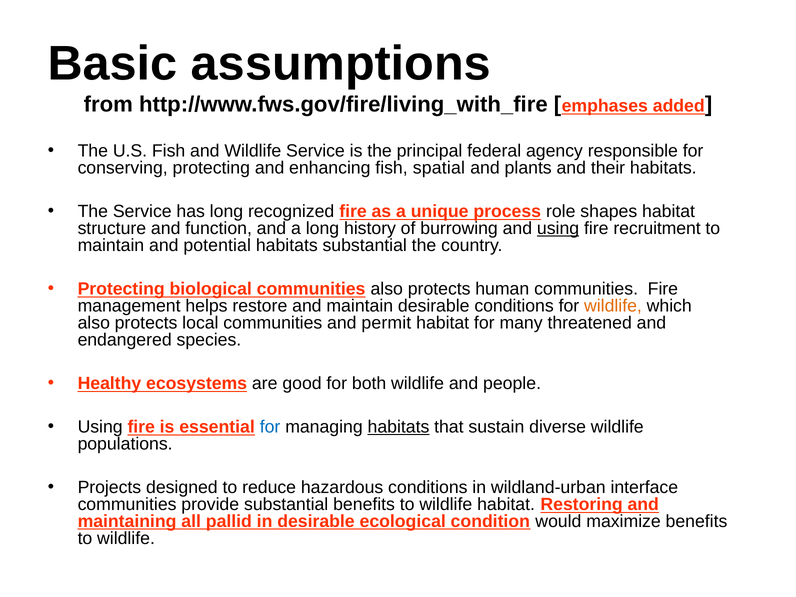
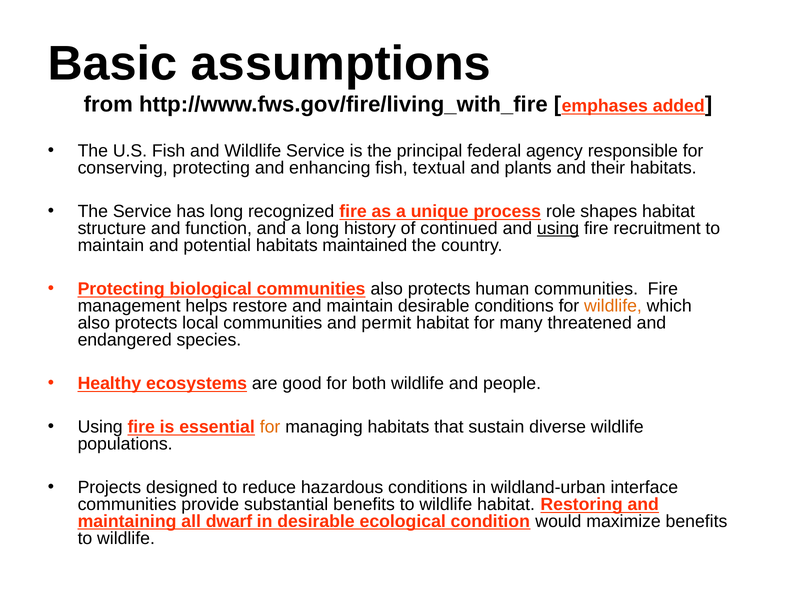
spatial: spatial -> textual (439, 168)
burrowing: burrowing -> continued (459, 228)
habitats substantial: substantial -> maintained (365, 245)
for colour: blue -> orange (270, 427)
habitats underline: present -> none (398, 427)
pallid: pallid -> dwarf (229, 521)
